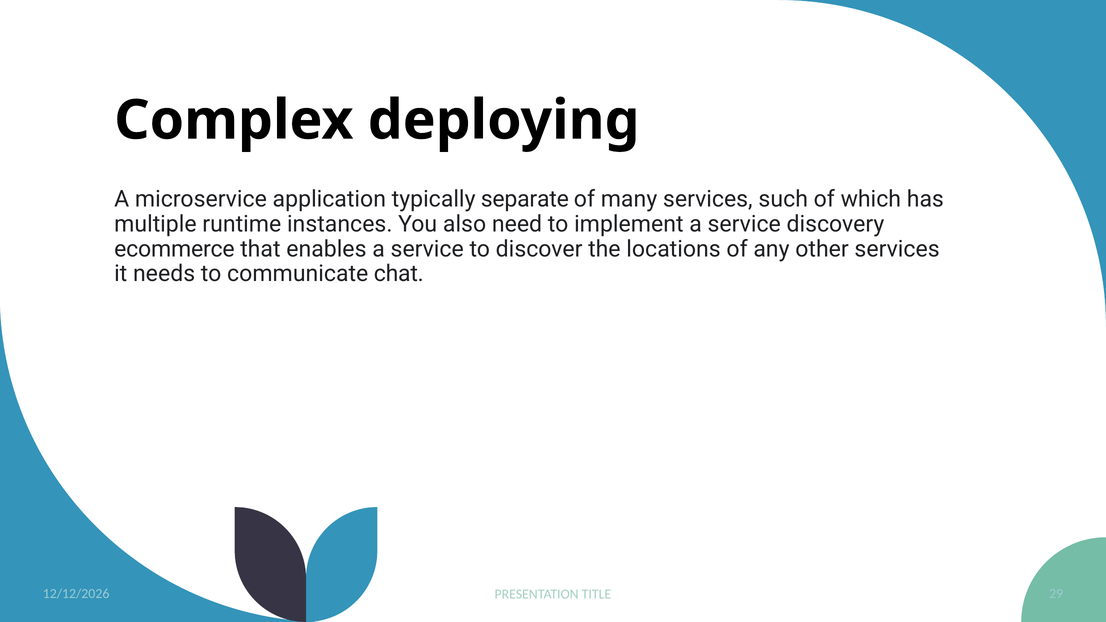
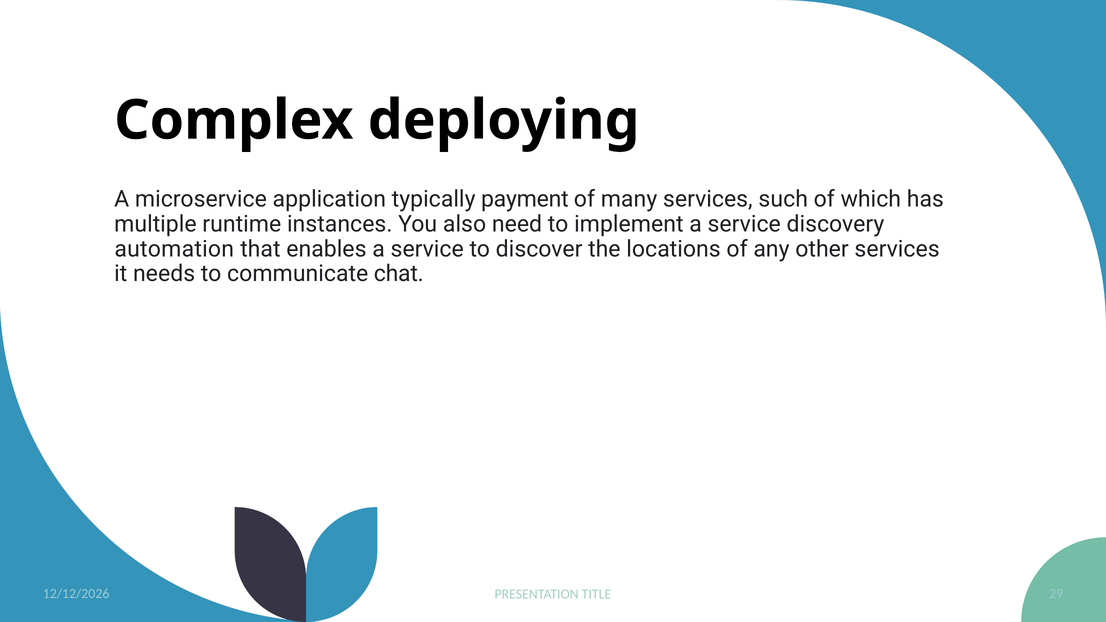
separate: separate -> payment (525, 199)
ecommerce: ecommerce -> automation (174, 249)
